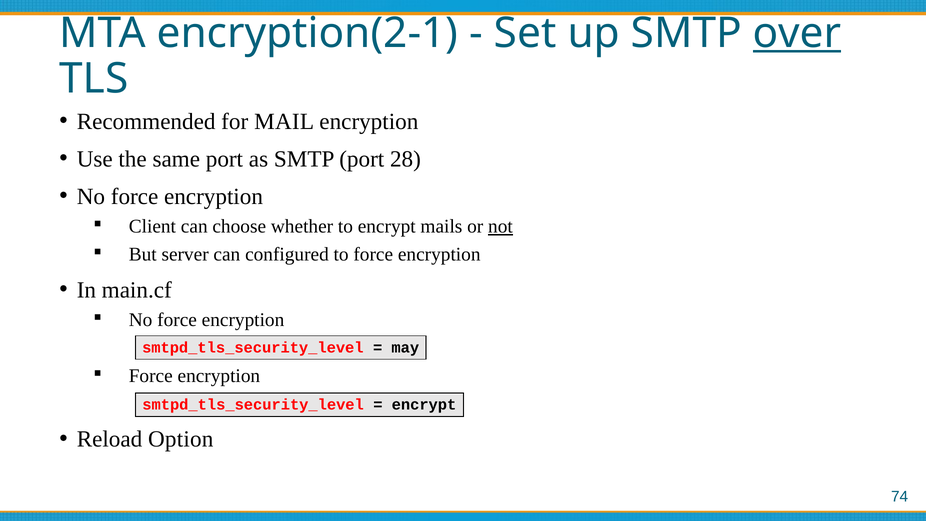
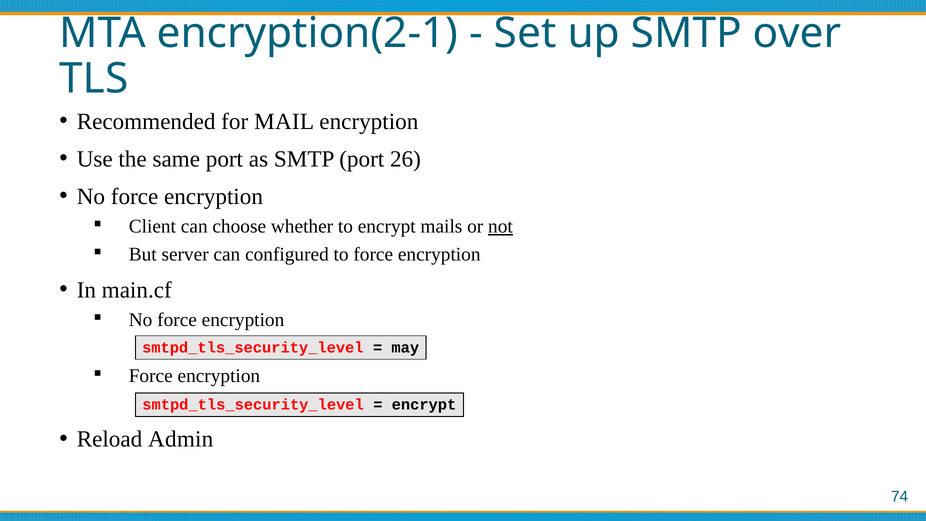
over underline: present -> none (797, 33)
28: 28 -> 26 (405, 159)
Option: Option -> Admin (181, 439)
